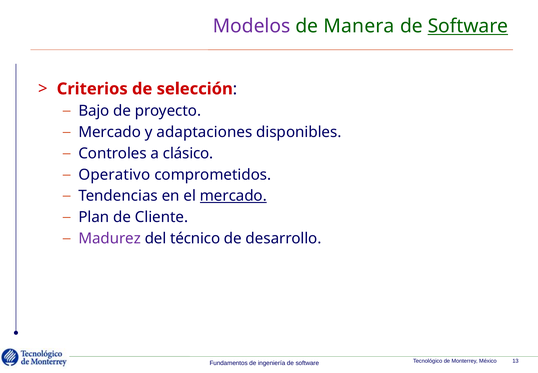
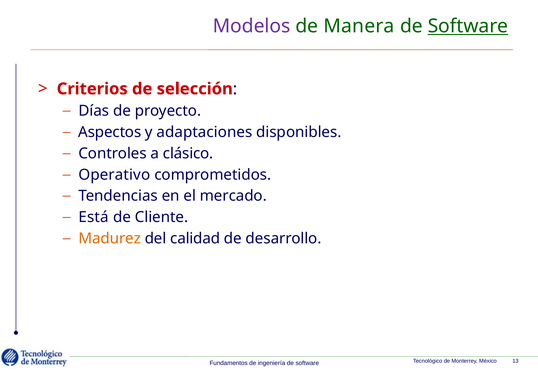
Bajo: Bajo -> Días (94, 111)
Mercado: Mercado -> Aspectos (110, 132)
mercado underline: present -> none (233, 196)
Plan: Plan -> Está (94, 217)
Madurez colour: purple -> orange (110, 238)
técnico: técnico -> calidad (195, 238)
